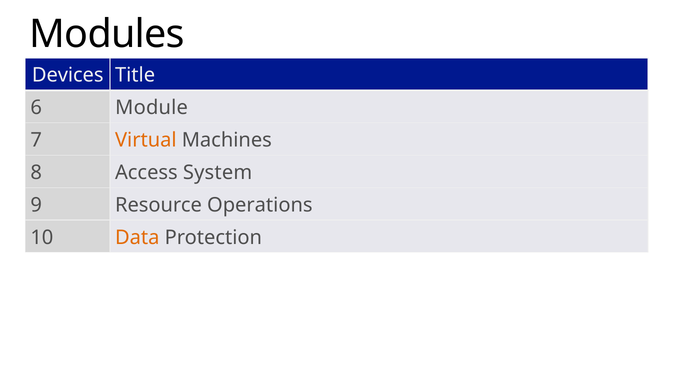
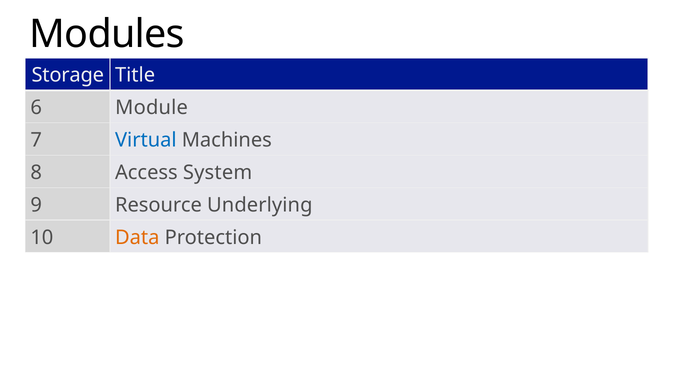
Devices: Devices -> Storage (68, 75)
Virtual colour: orange -> blue (146, 140)
Operations: Operations -> Underlying (260, 205)
